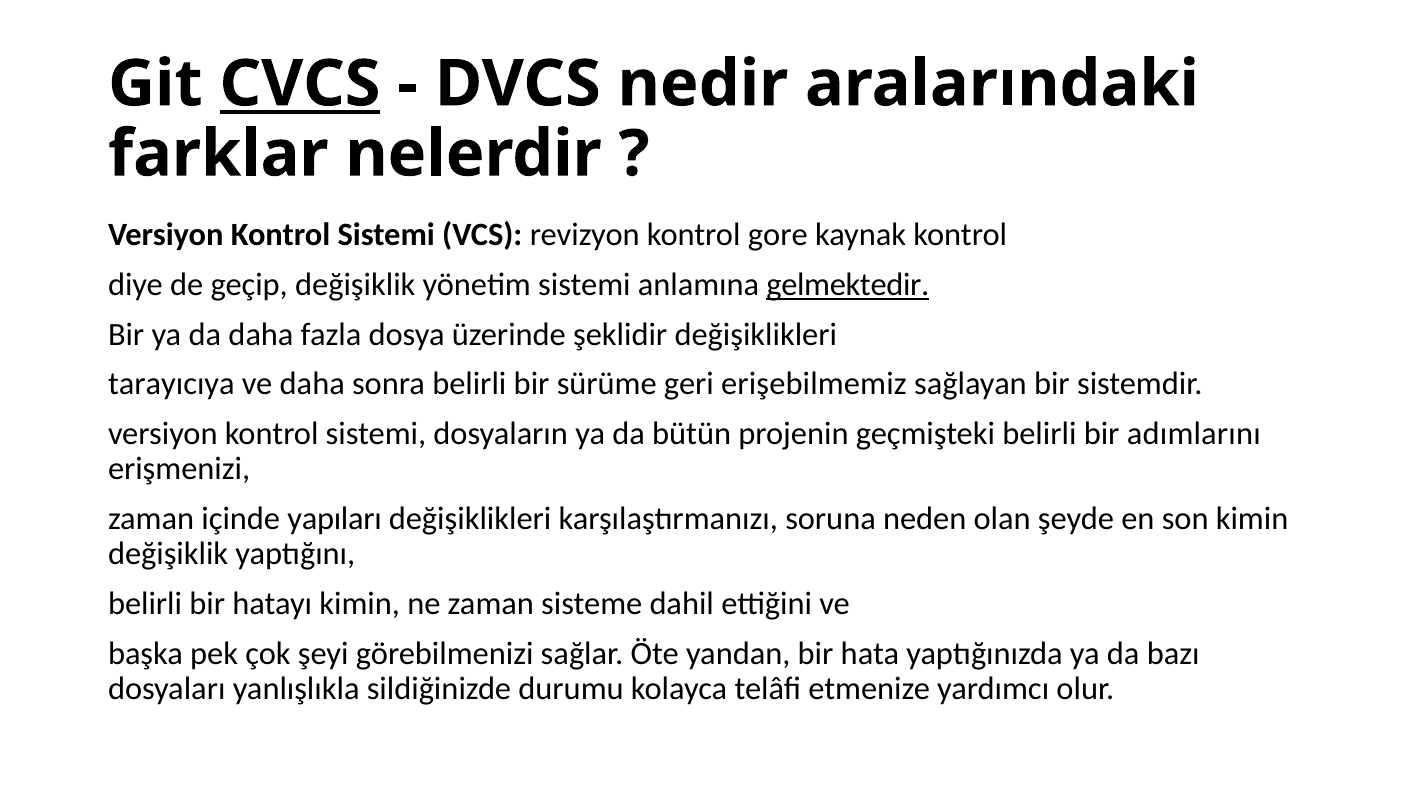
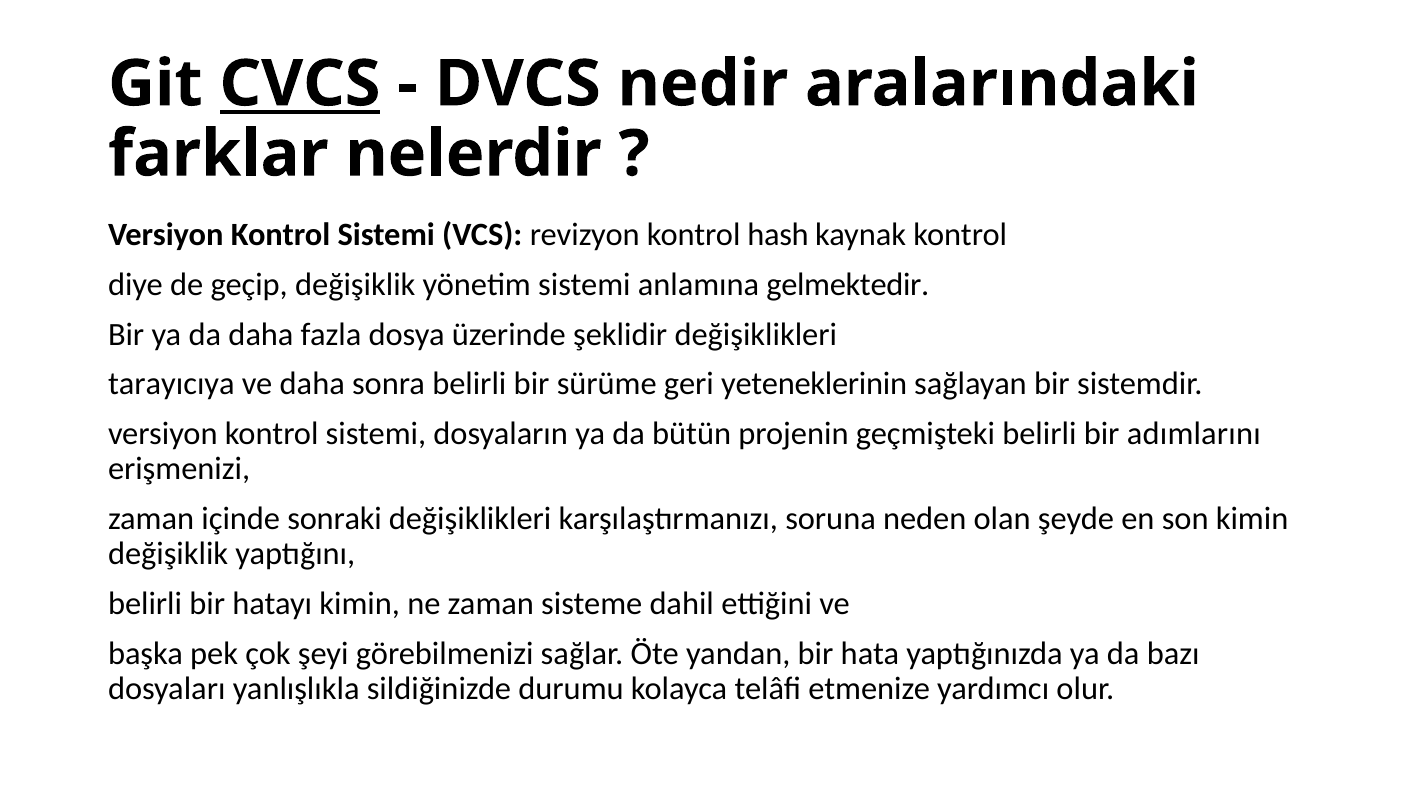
gore: gore -> hash (778, 235)
gelmektedir underline: present -> none (848, 285)
erişebilmemiz: erişebilmemiz -> yeteneklerinin (814, 384)
yapıları: yapıları -> sonraki (335, 519)
